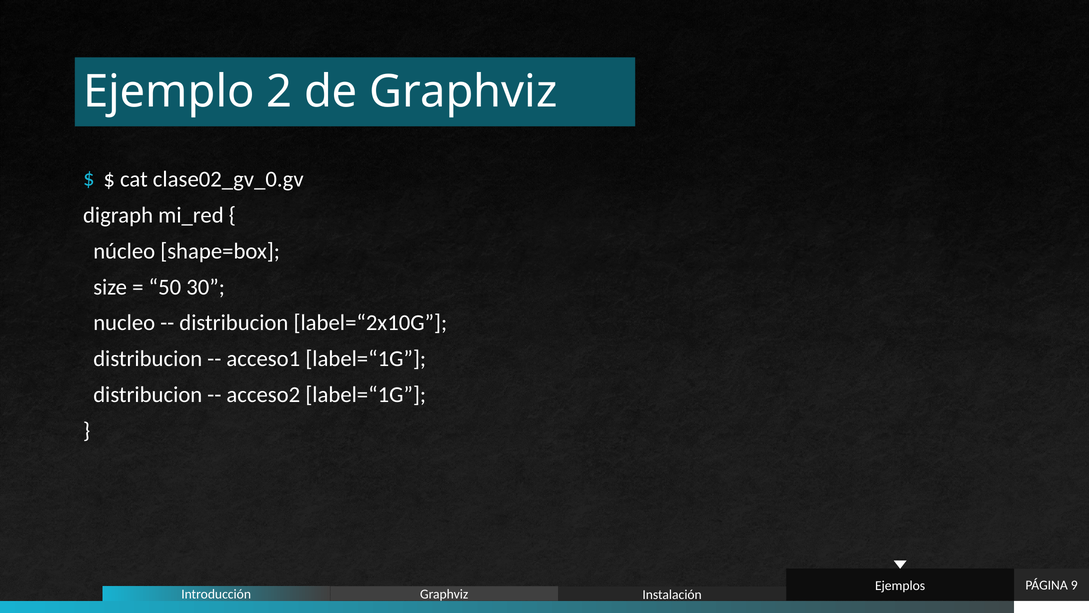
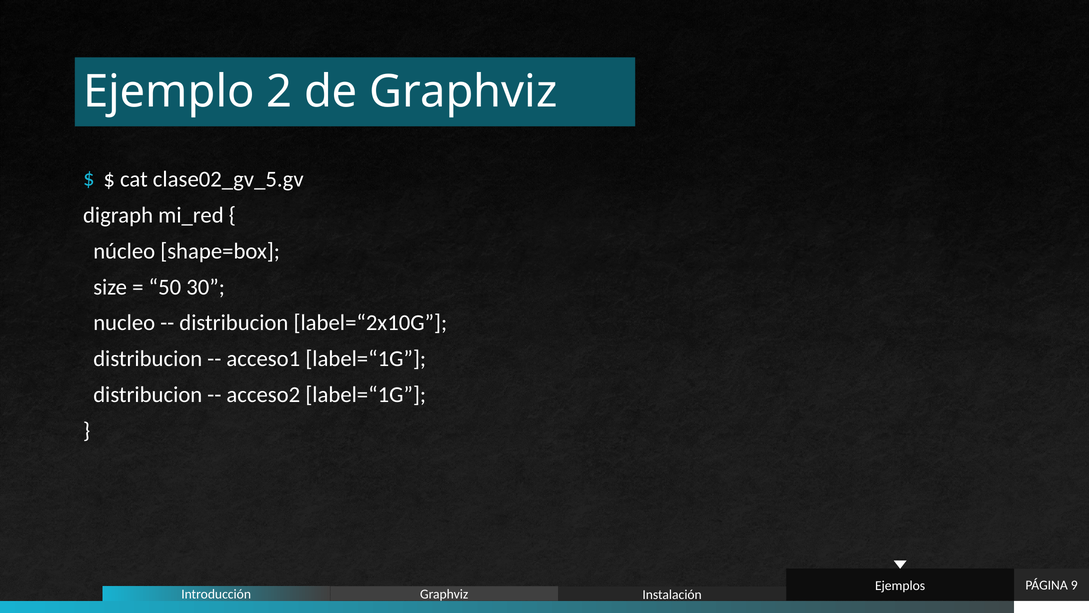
clase02_gv_0.gv: clase02_gv_0.gv -> clase02_gv_5.gv (228, 179)
